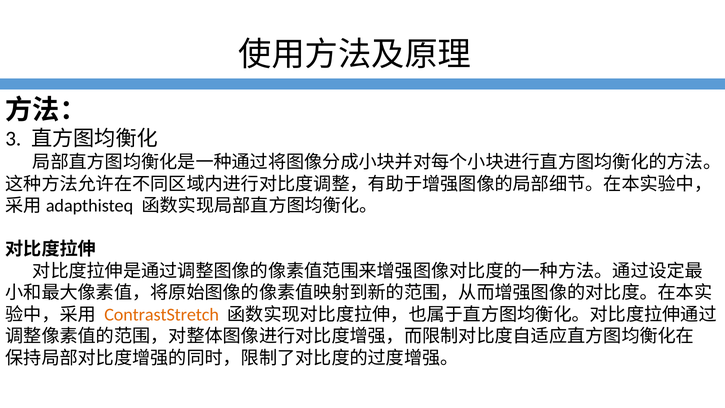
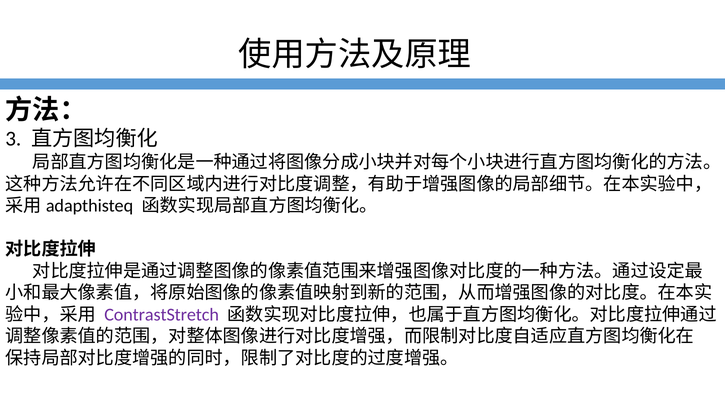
ContrastStretch colour: orange -> purple (162, 315)
